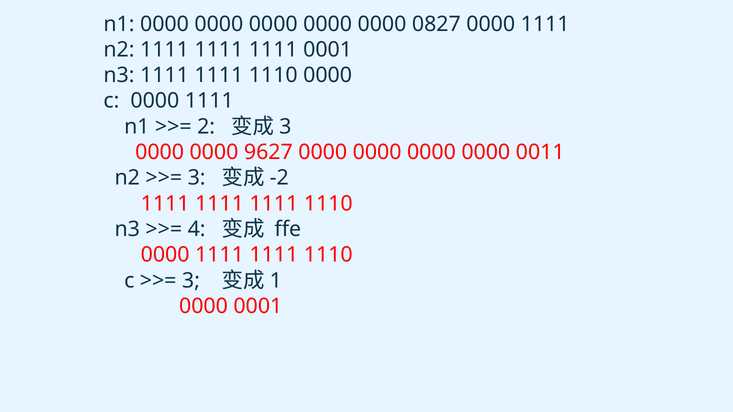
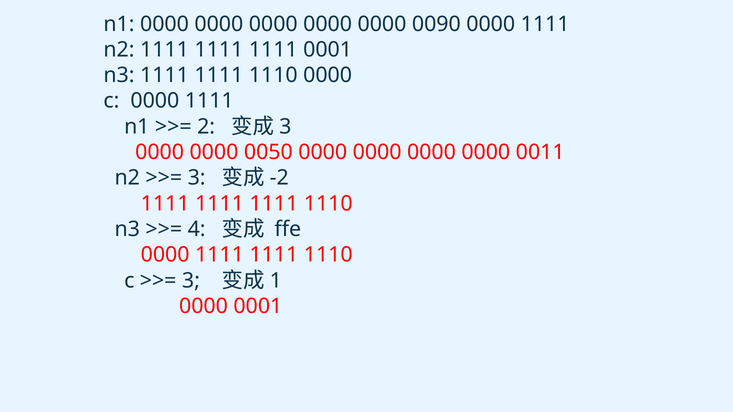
0827: 0827 -> 0090 (436, 24)
9627: 9627 -> 0050 (268, 152)
